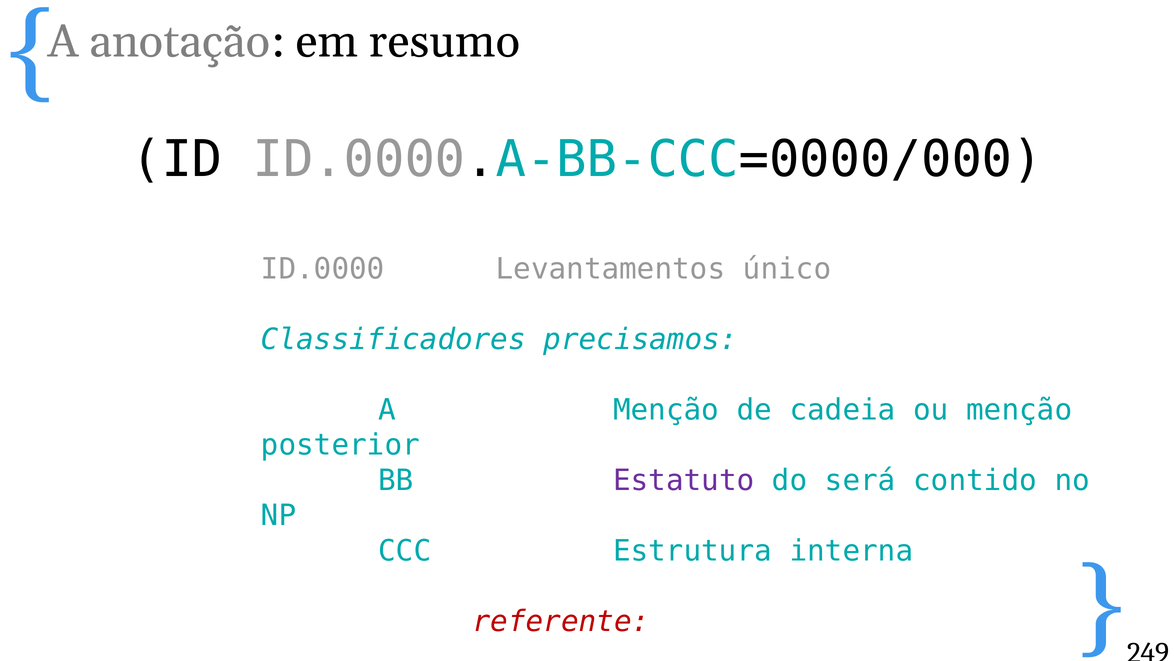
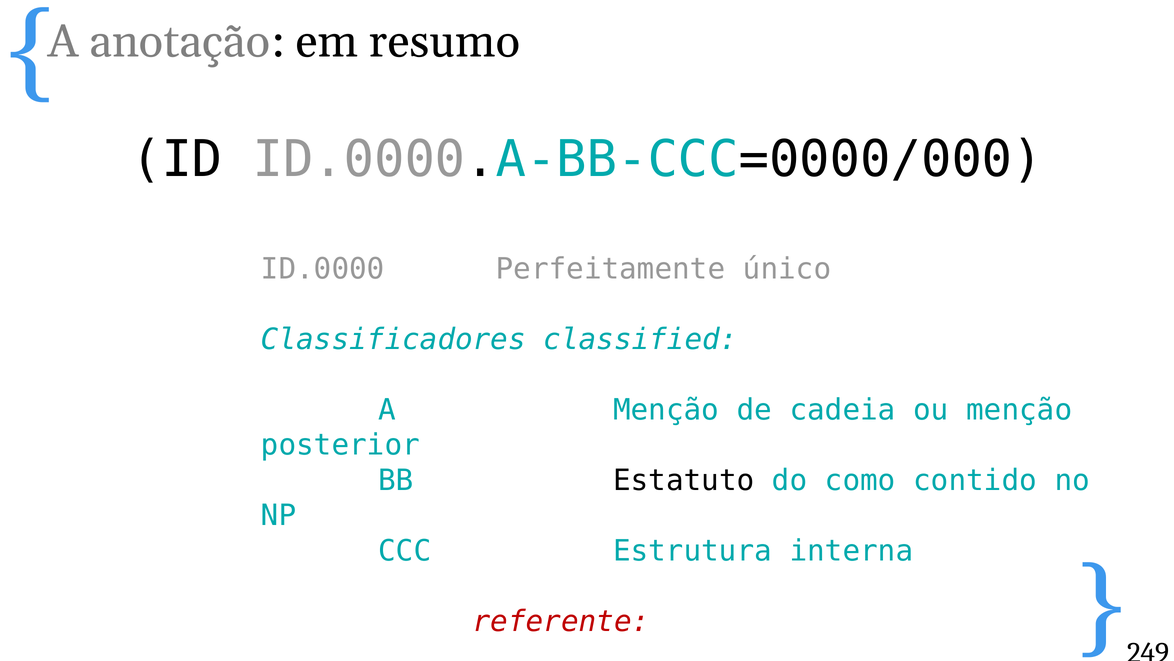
Levantamentos: Levantamentos -> Perfeitamente (611, 269)
precisamos: precisamos -> classified (641, 339)
Estatuto colour: purple -> black (684, 480)
será: será -> como (860, 480)
